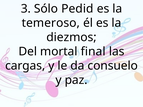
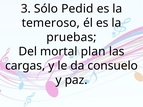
diezmos: diezmos -> pruebas (71, 37)
final: final -> plan (93, 52)
